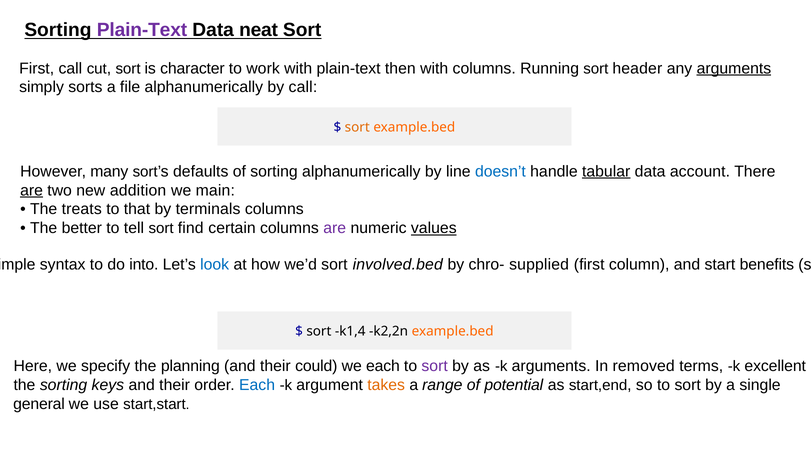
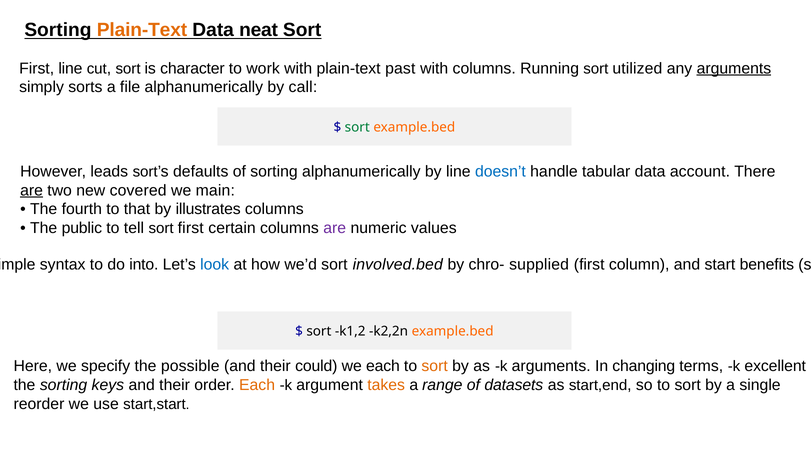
Plain-Text colour: purple -> orange (142, 30)
First call: call -> line (70, 68)
then: then -> past (400, 68)
header: header -> utilized (637, 68)
sort colour: orange -> green (357, 127)
many: many -> leads (109, 171)
tabular underline: present -> none (606, 171)
addition: addition -> covered (138, 190)
treats: treats -> fourth (82, 209)
terminals: terminals -> illustrates (208, 209)
better: better -> public (82, 228)
tell sort find: find -> first (191, 228)
values underline: present -> none (434, 228)
k1,4: k1,4 -> k1,2 (350, 332)
planning: planning -> possible (190, 366)
sort colour: purple -> orange (435, 366)
removed: removed -> changing (644, 366)
Each colour: blue -> orange (257, 385)
potential: potential -> datasets (514, 385)
general: general -> reorder (39, 404)
